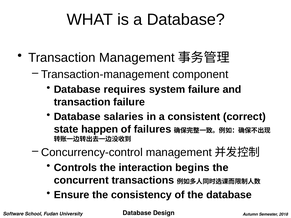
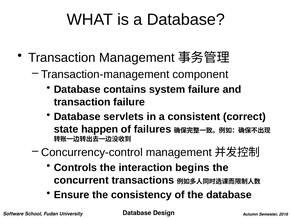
requires: requires -> contains (125, 90)
salaries: salaries -> servlets (124, 117)
